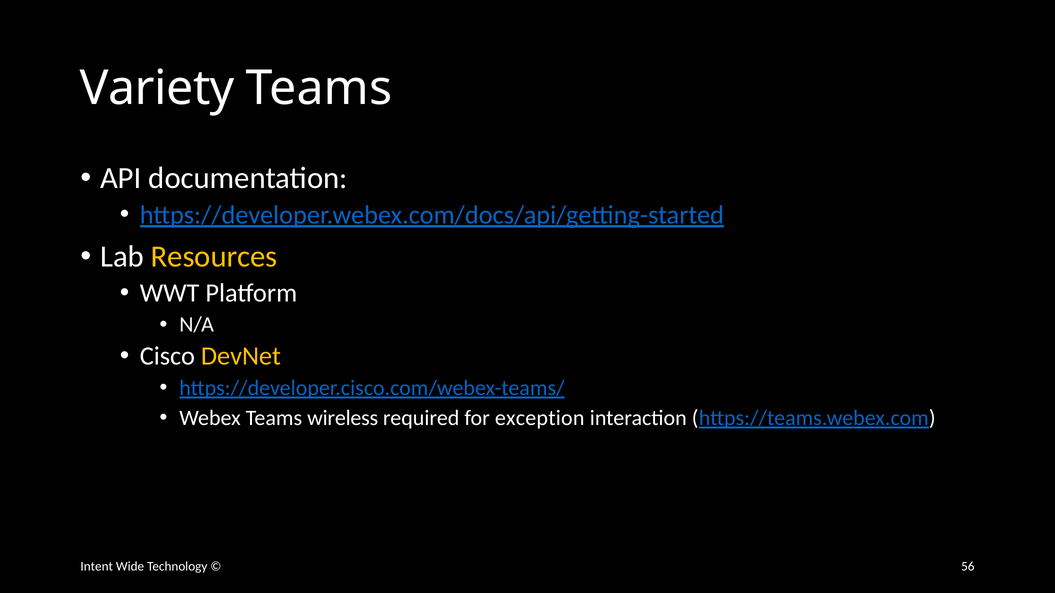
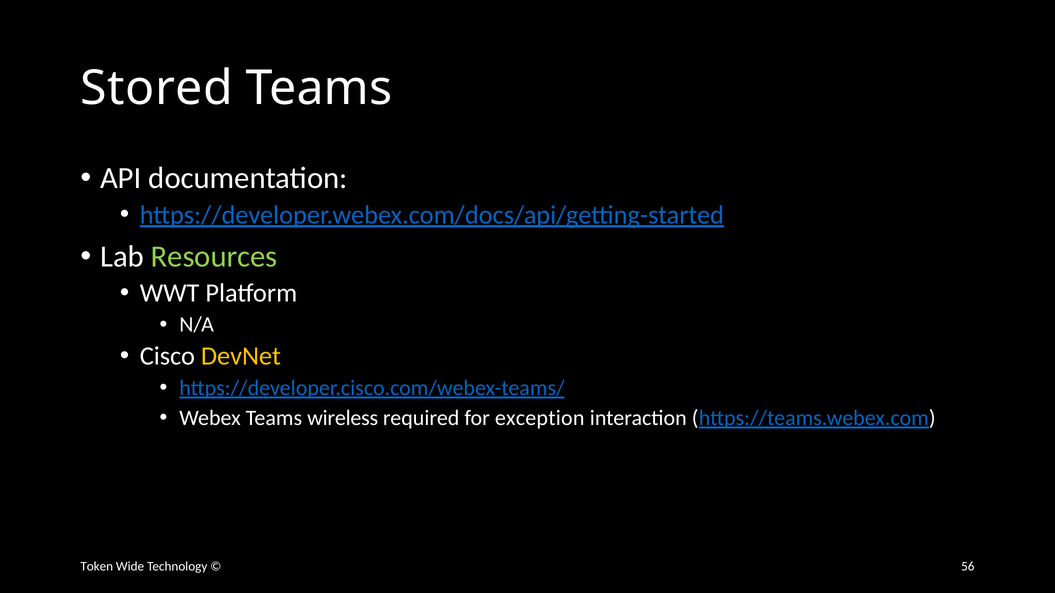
Variety: Variety -> Stored (157, 89)
Resources colour: yellow -> light green (214, 257)
Intent: Intent -> Token (97, 567)
